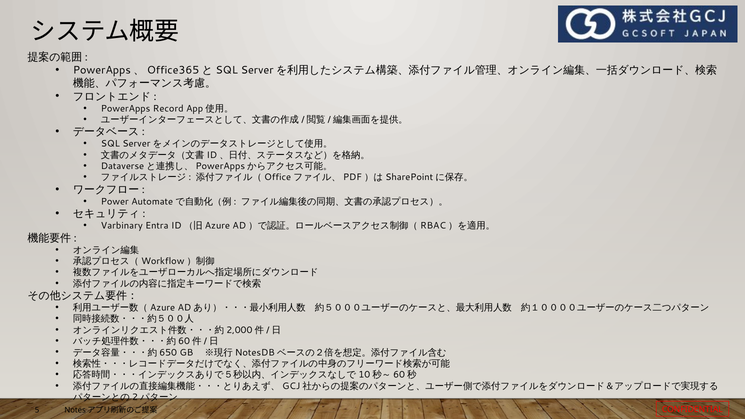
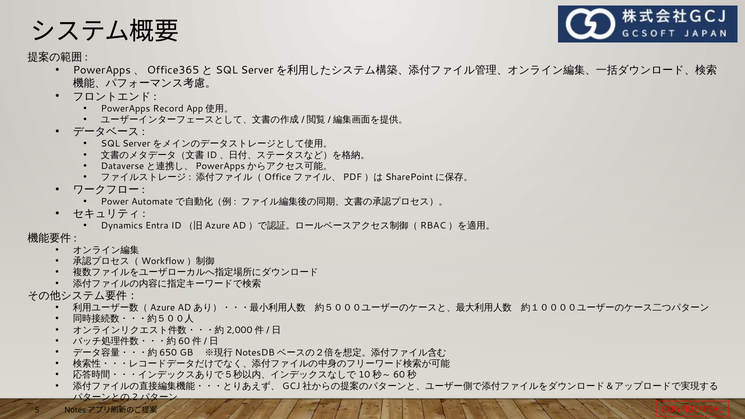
Varbinary: Varbinary -> Dynamics (122, 226)
